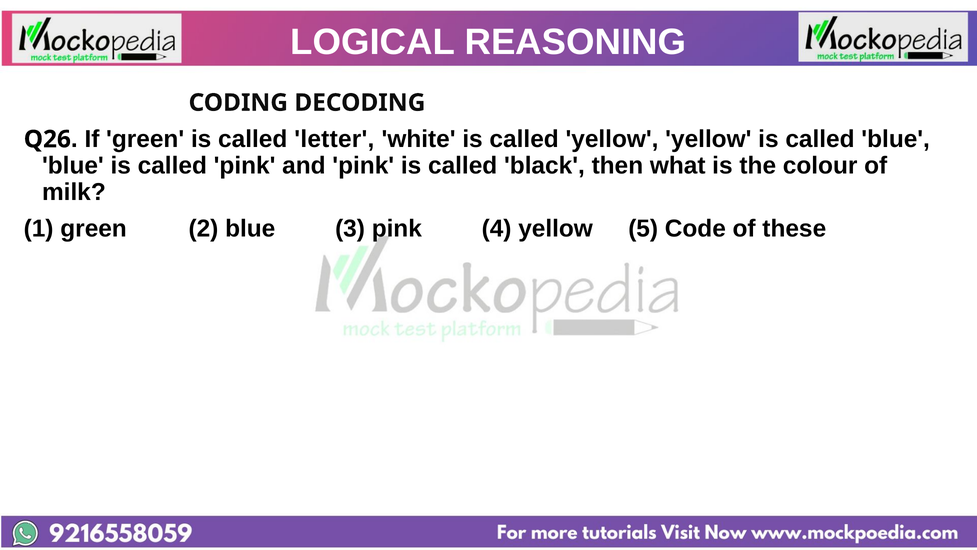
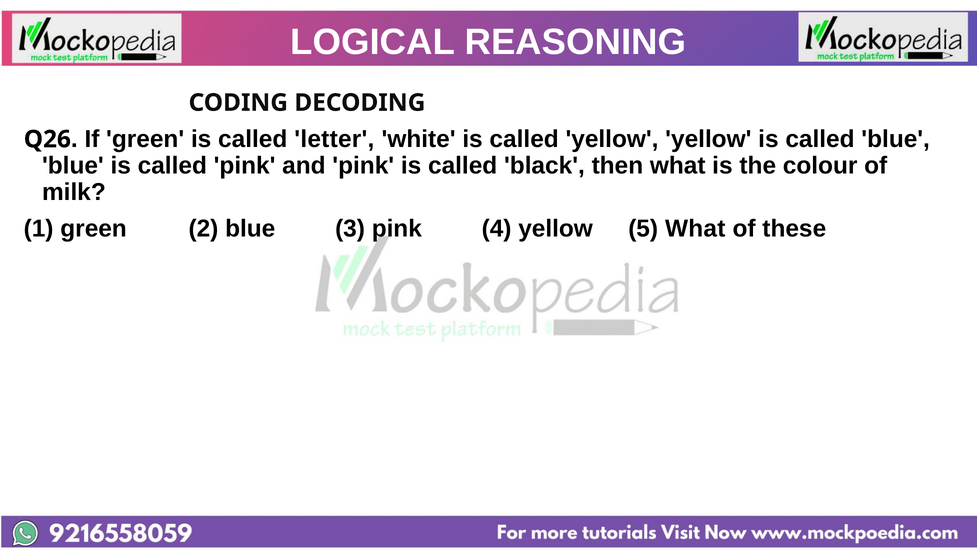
5 Code: Code -> What (695, 228)
